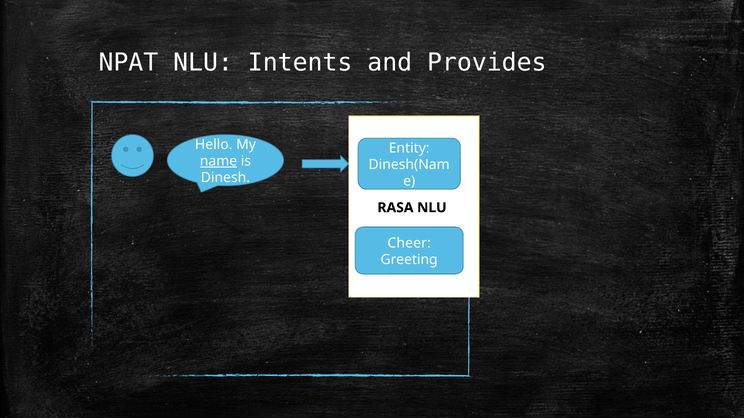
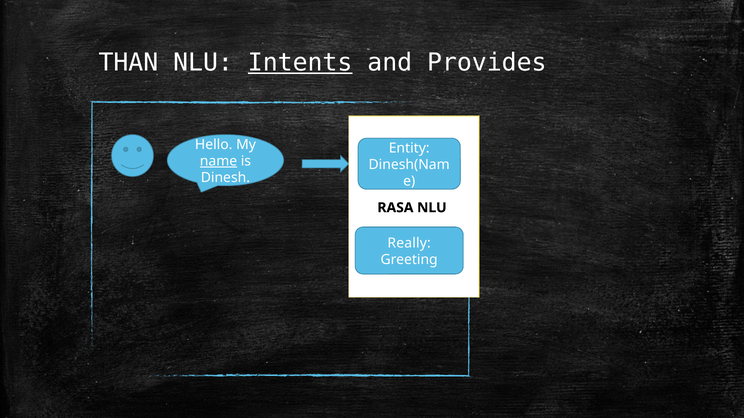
NPAT: NPAT -> THAN (128, 63)
Intents underline: none -> present (300, 63)
Cheer: Cheer -> Really (409, 243)
